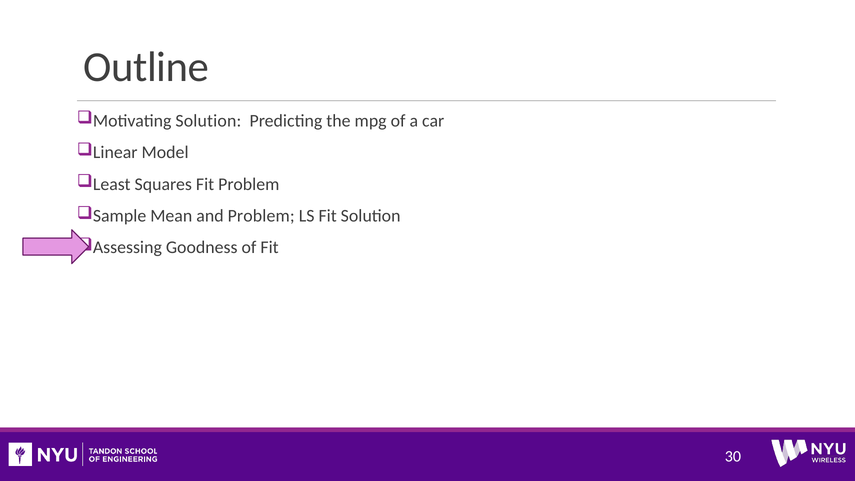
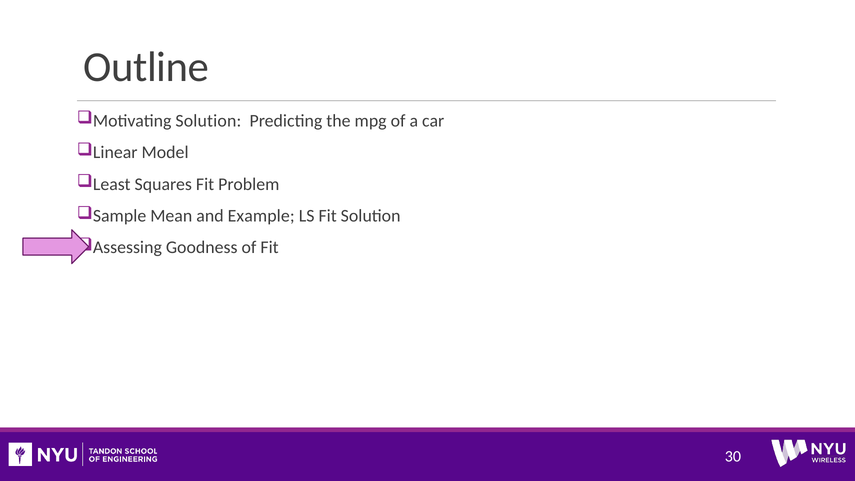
and Problem: Problem -> Example (261, 216)
